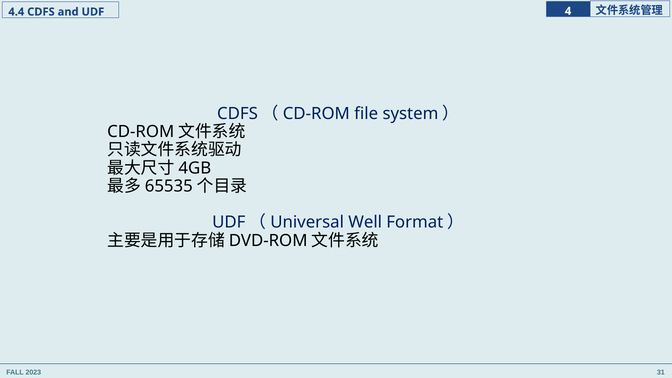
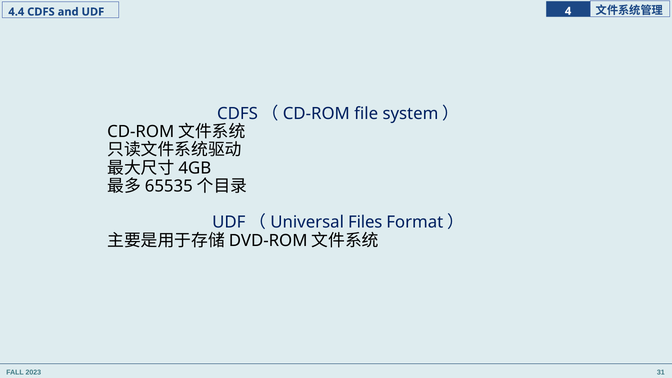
Well: Well -> Files (365, 222)
